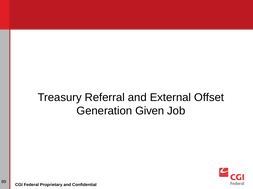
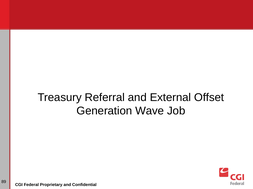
Given: Given -> Wave (150, 111)
